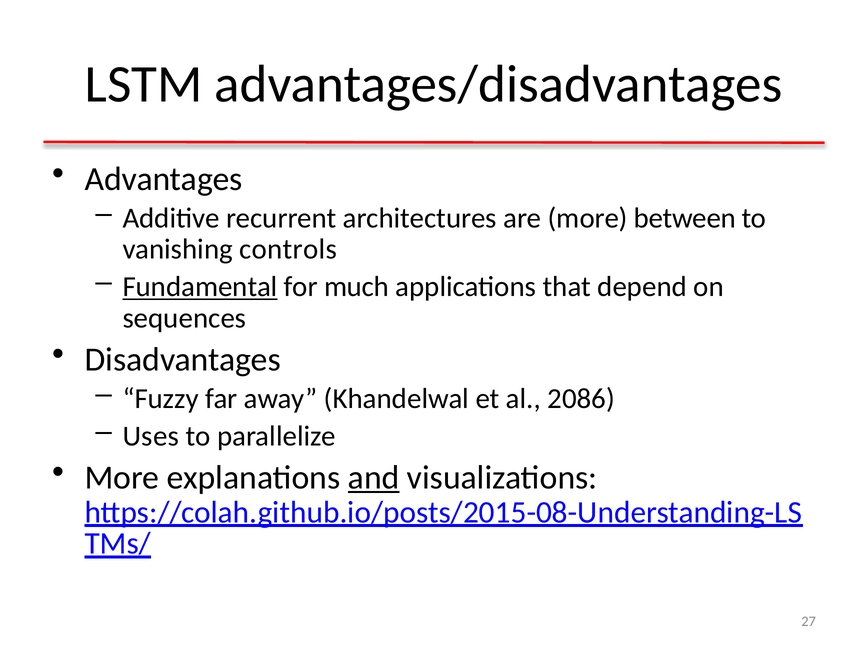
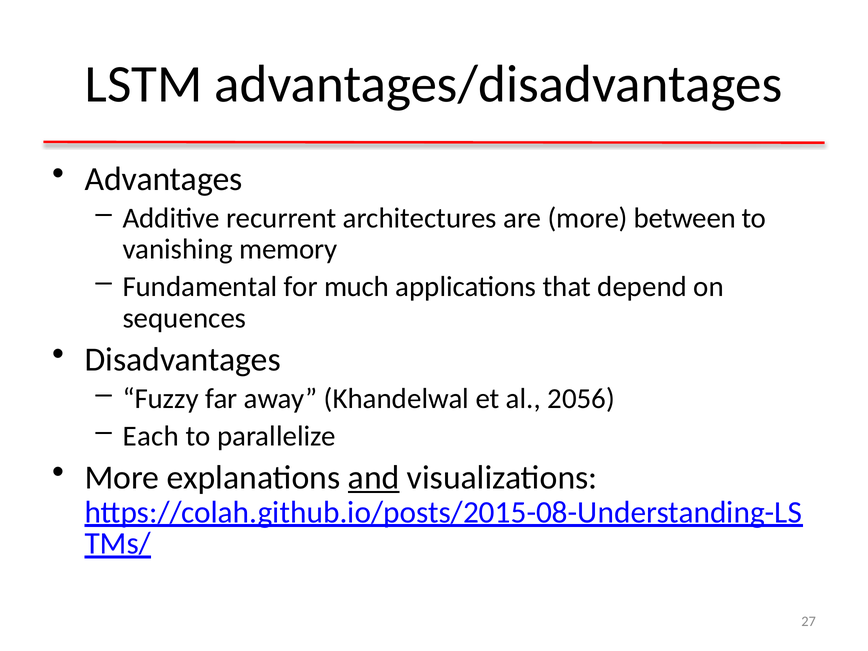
controls: controls -> memory (288, 249)
Fundamental underline: present -> none (200, 287)
2086: 2086 -> 2056 (581, 399)
Uses: Uses -> Each (151, 436)
